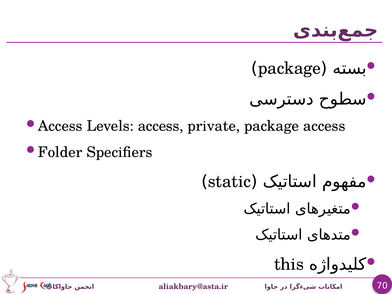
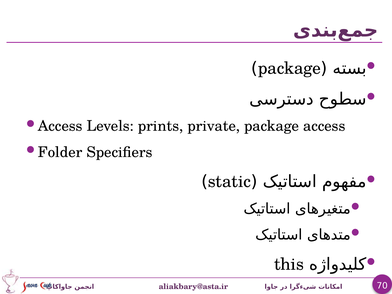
Levels access: access -> prints (161, 126)
